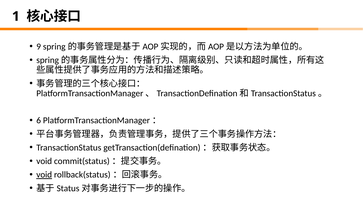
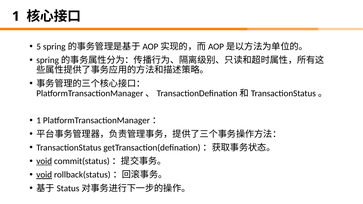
9: 9 -> 5 (39, 47)
6: 6 -> 1 (39, 121)
void underline: none -> present (44, 161)
